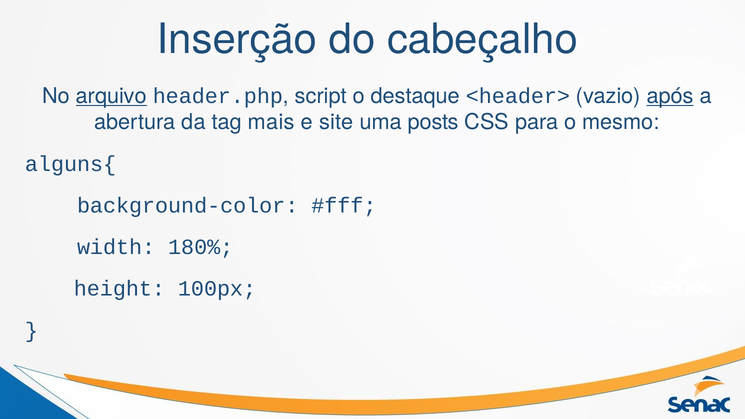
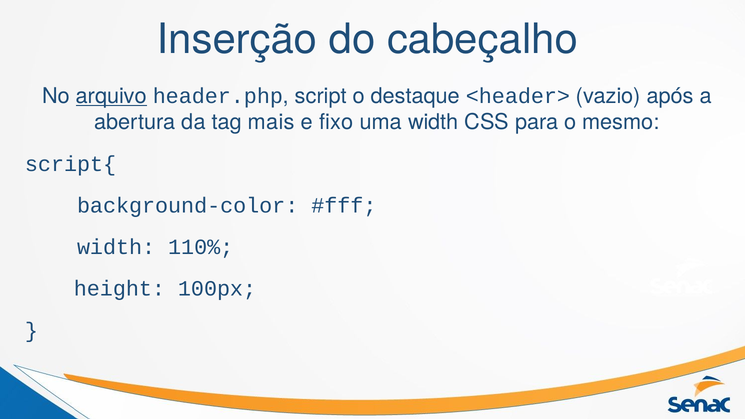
após underline: present -> none (670, 96)
site: site -> fixo (336, 122)
uma posts: posts -> width (433, 122)
alguns{: alguns{ -> script{ (71, 164)
180%: 180% -> 110% (201, 247)
